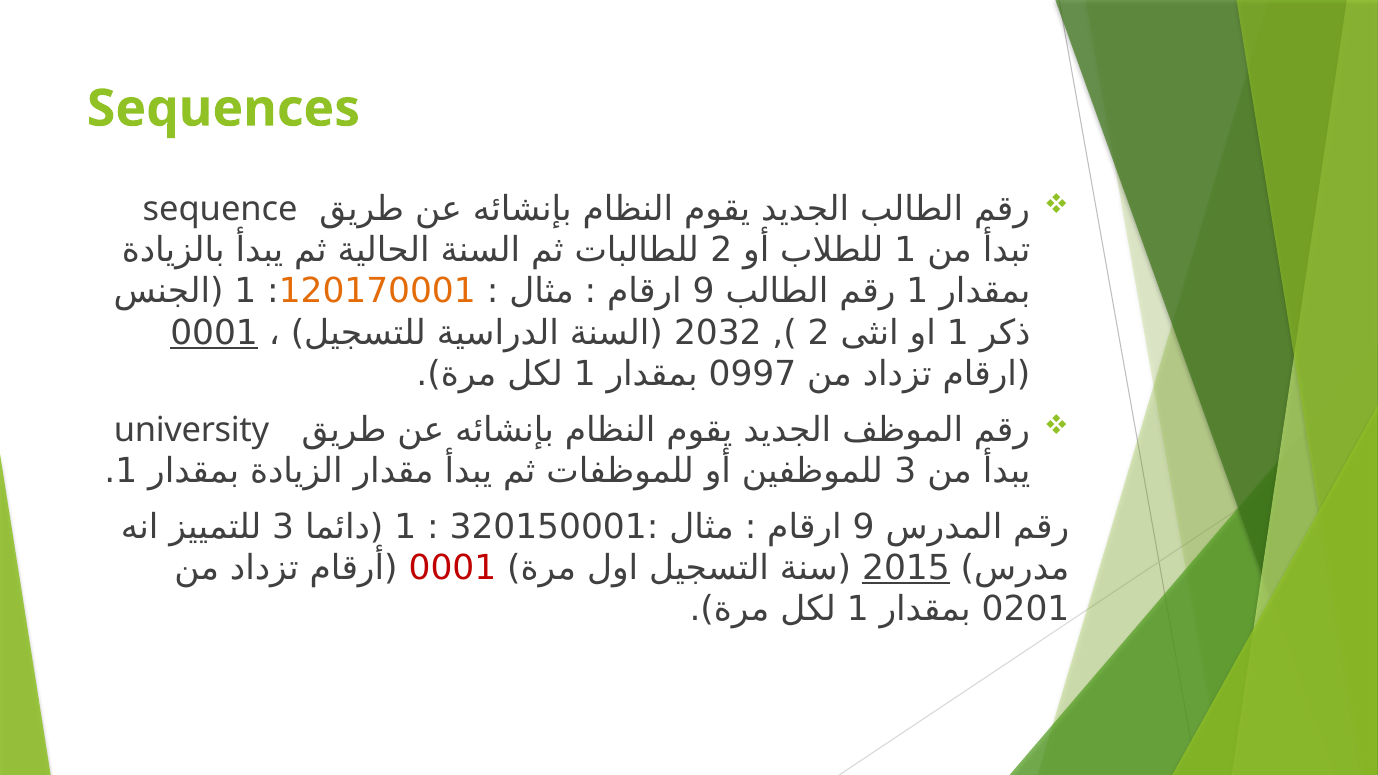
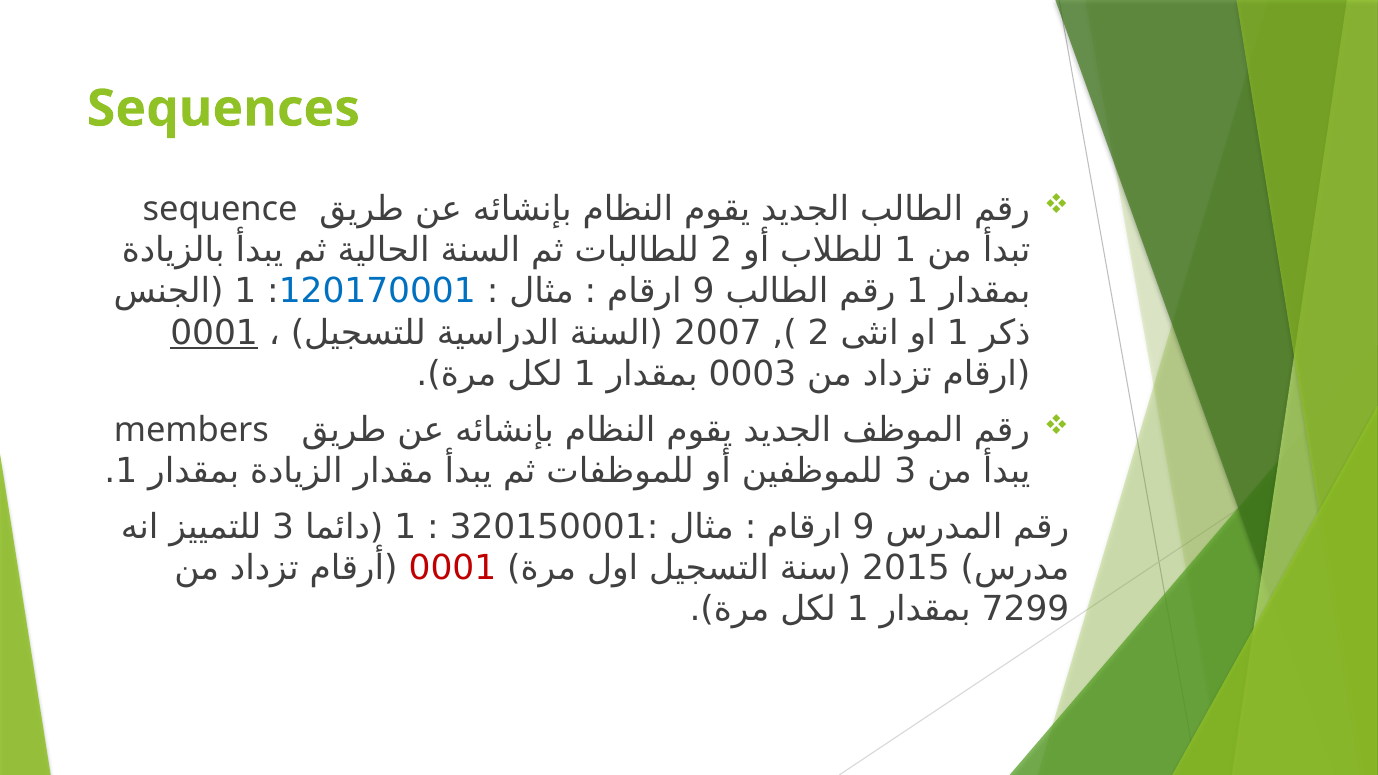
120170001 colour: orange -> blue (377, 292)
2032: 2032 -> 2007 (718, 333)
0997: 0997 -> 0003 (752, 374)
university: university -> members (191, 430)
2015 underline: present -> none (906, 568)
0201: 0201 -> 7299 (1026, 610)
